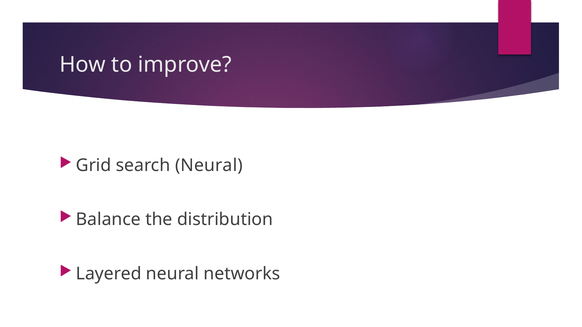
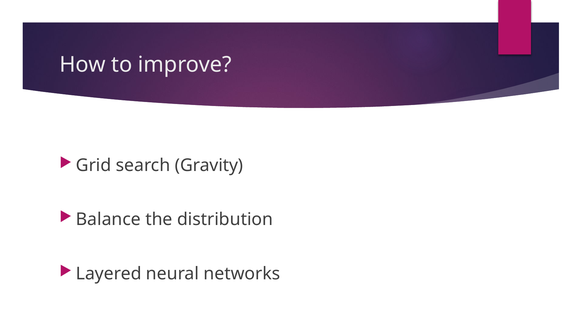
search Neural: Neural -> Gravity (209, 165)
